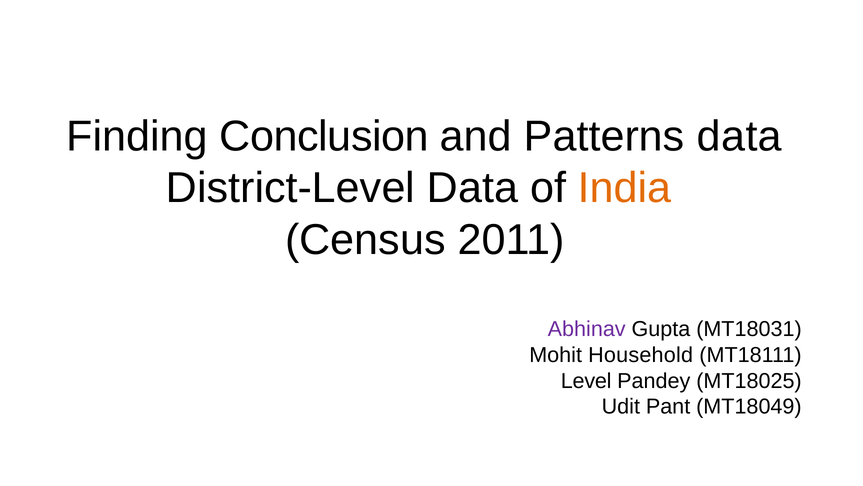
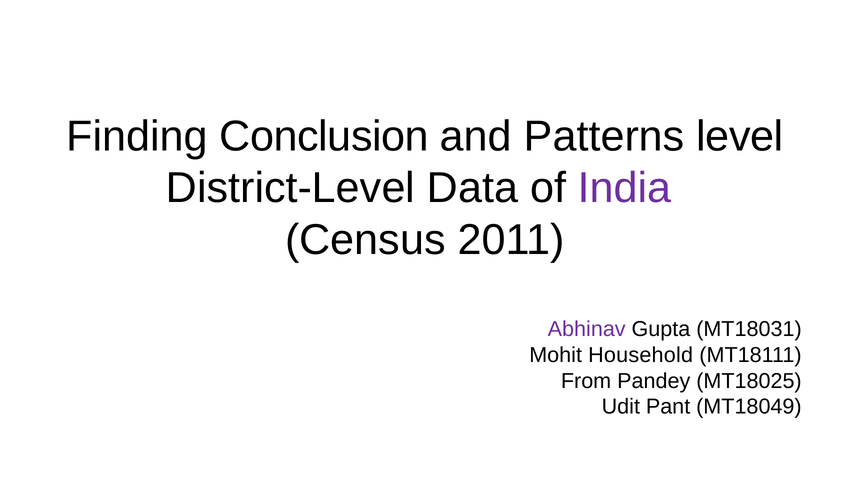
Patterns data: data -> level (740, 136)
India colour: orange -> purple (625, 188)
Level: Level -> From (586, 380)
